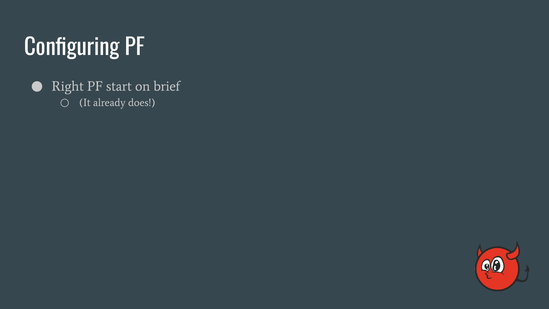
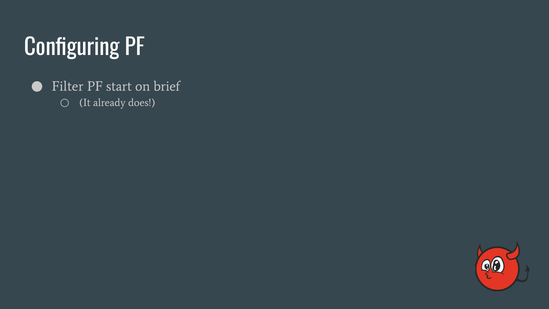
Right: Right -> Filter (68, 86)
